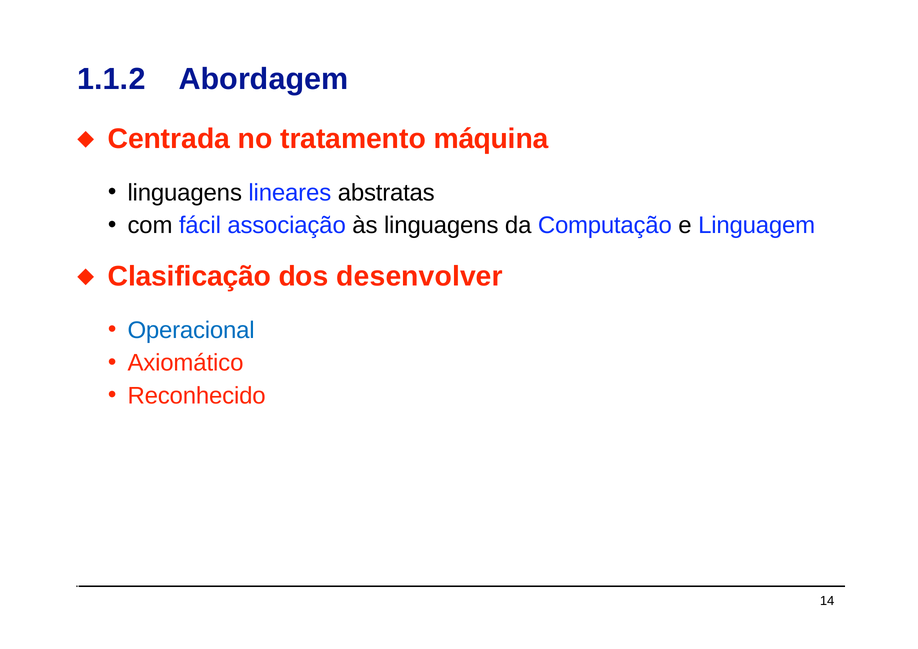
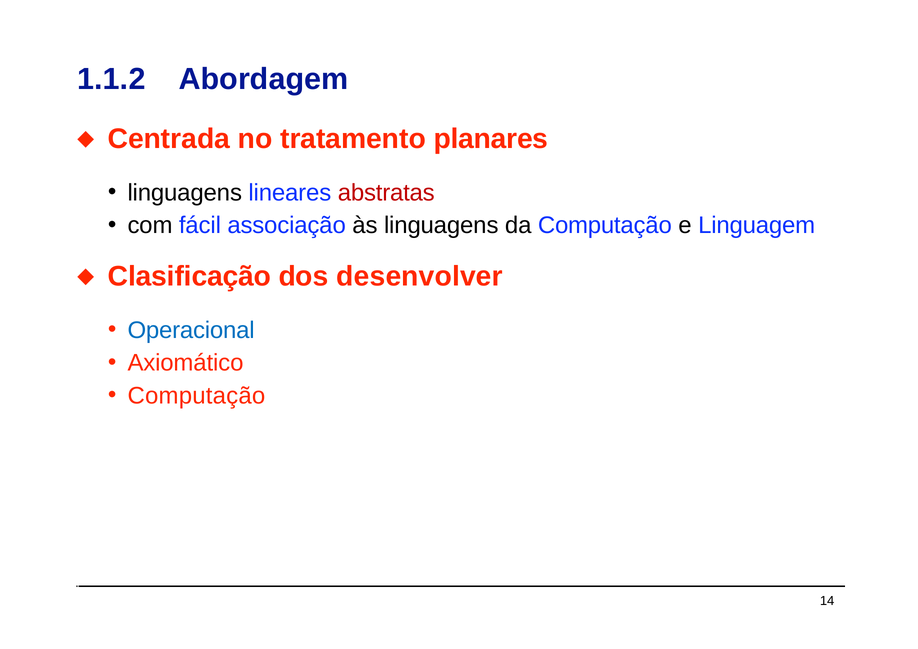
máquina: máquina -> planares (491, 139)
abstratas colour: black -> red (386, 193)
Reconhecido: Reconhecido -> Computação (196, 395)
